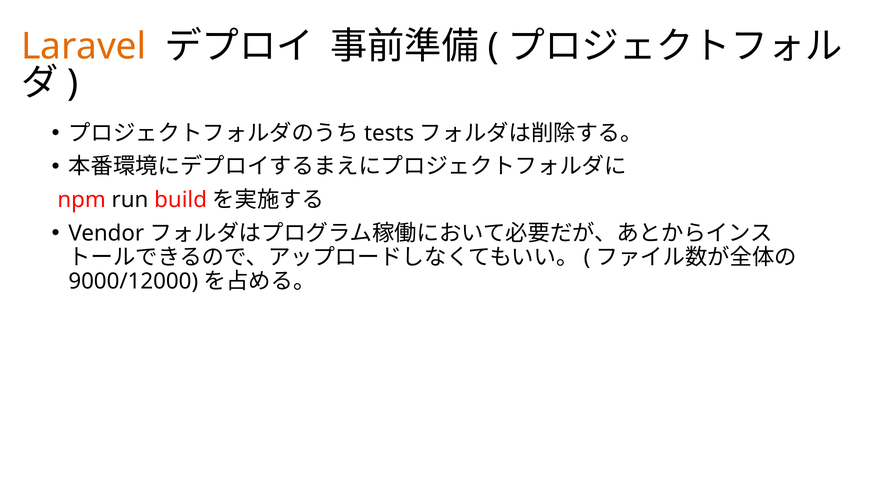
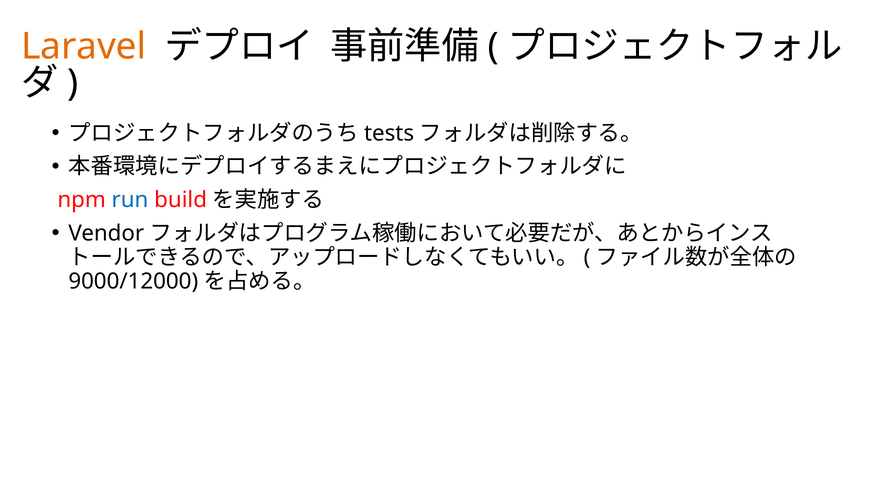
run colour: black -> blue (130, 200)
